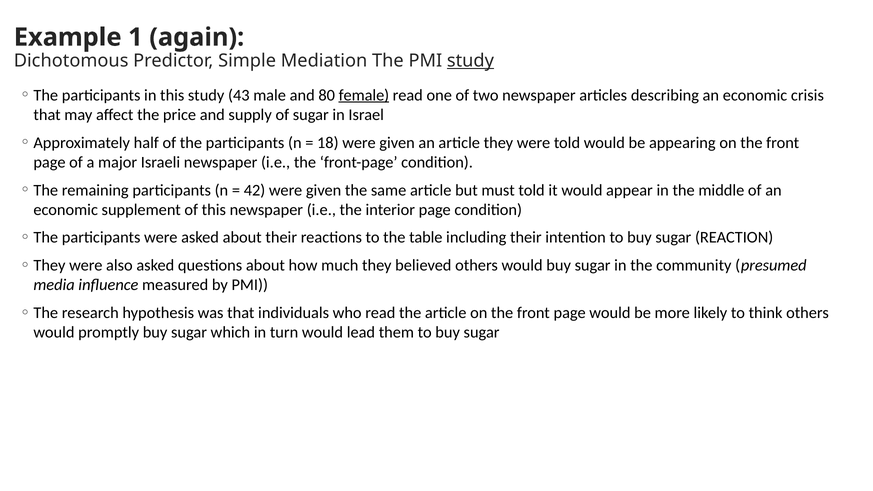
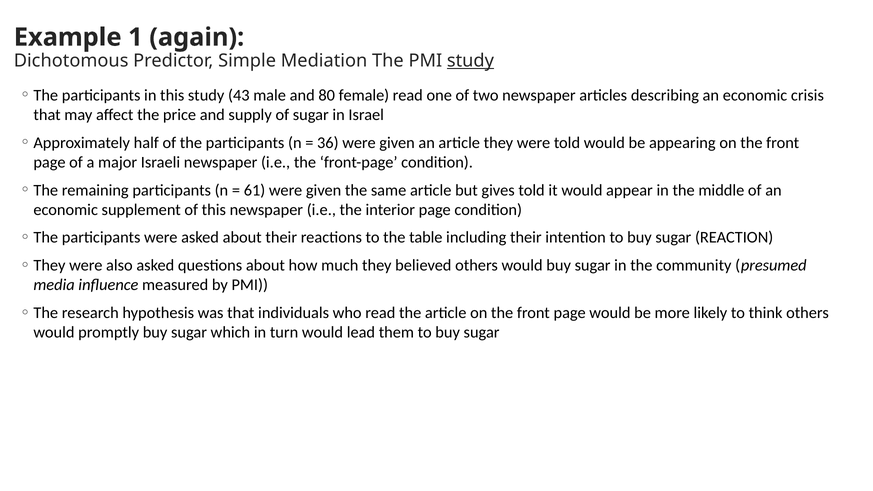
female underline: present -> none (364, 95)
18: 18 -> 36 (328, 143)
42: 42 -> 61 (255, 190)
must: must -> gives (498, 190)
